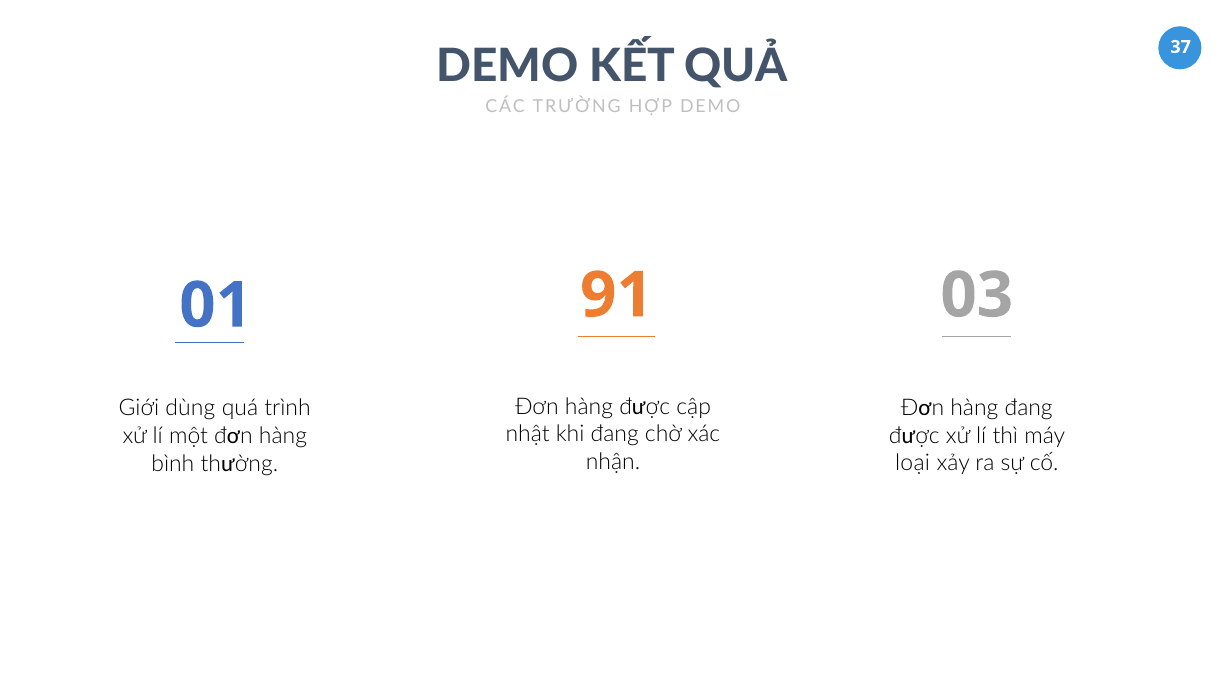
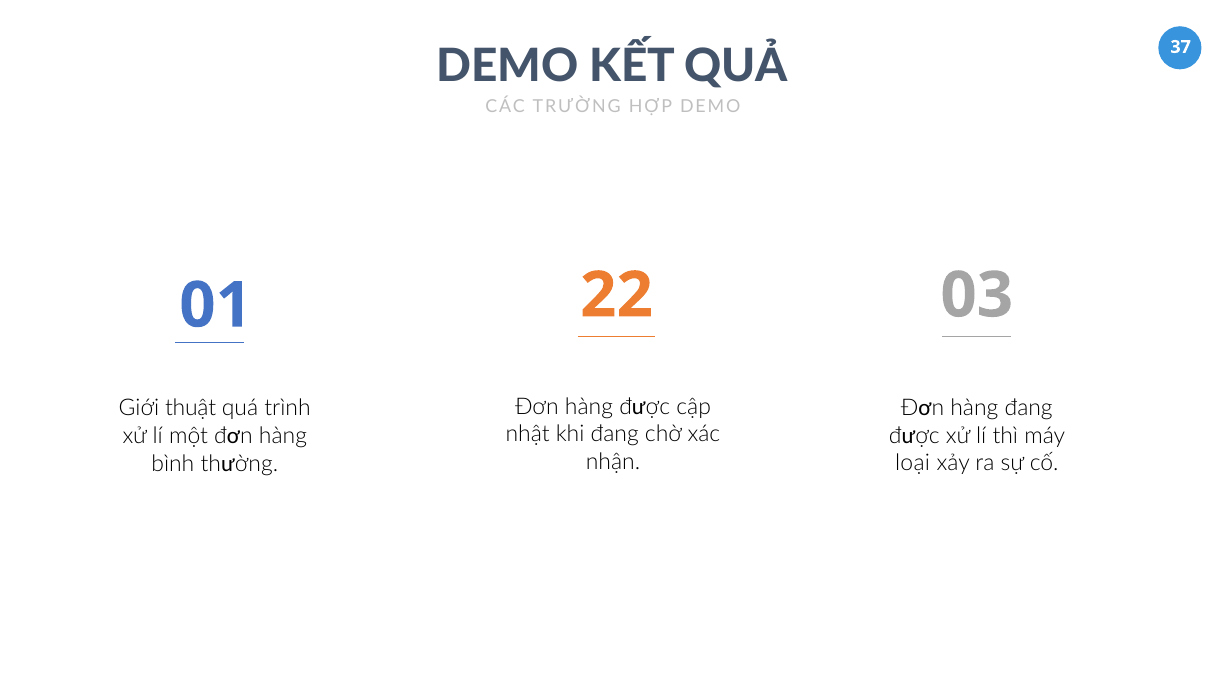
91: 91 -> 22 (617, 296)
dùng: dùng -> thuật (191, 409)
